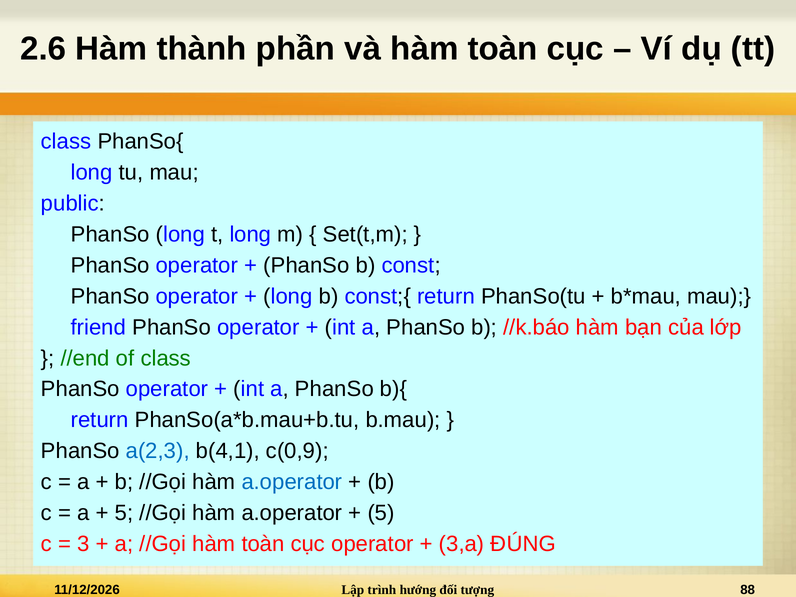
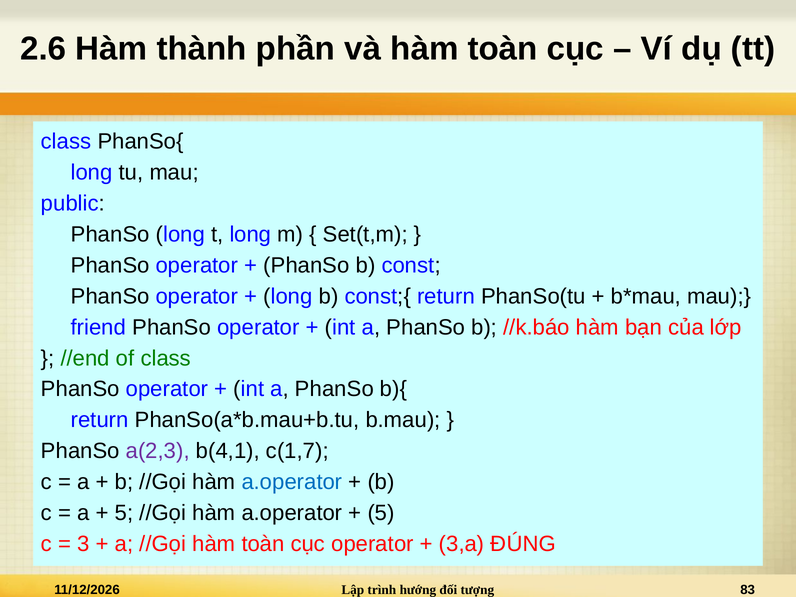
a(2,3 colour: blue -> purple (158, 451)
c(0,9: c(0,9 -> c(1,7 (297, 451)
88: 88 -> 83 (748, 590)
